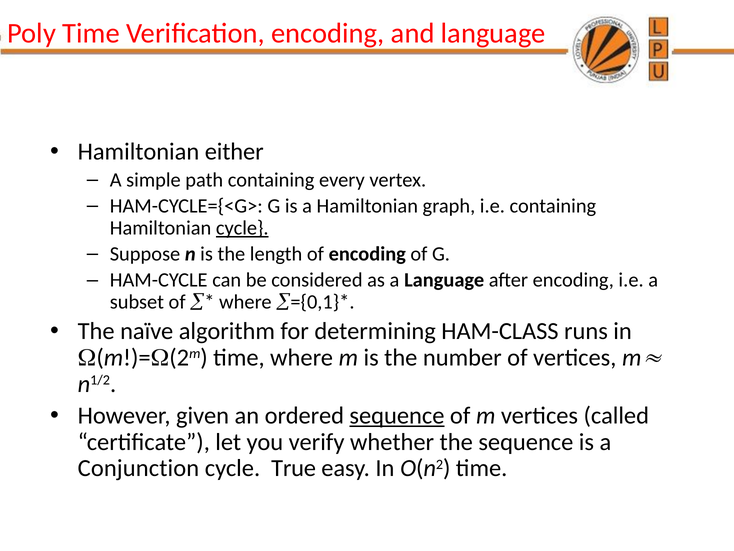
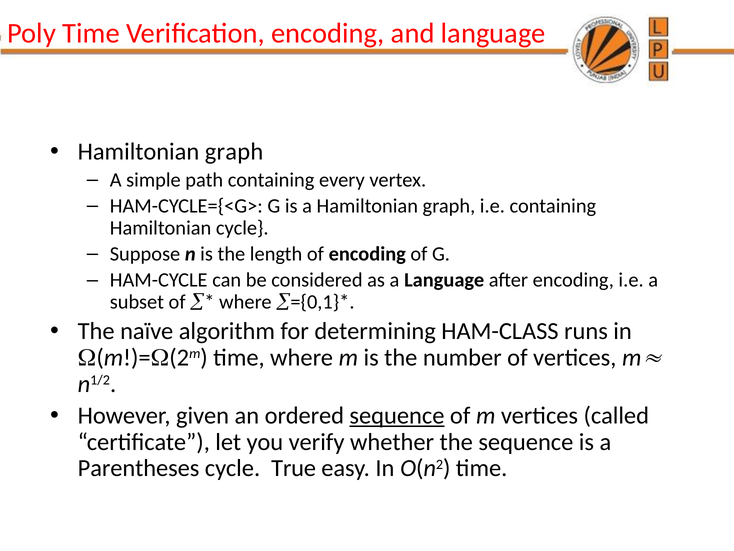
either: either -> graph (234, 151)
cycle underline: present -> none (242, 228)
Conjunction: Conjunction -> Parentheses (139, 468)
